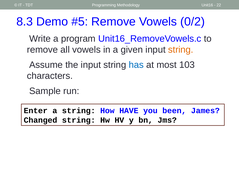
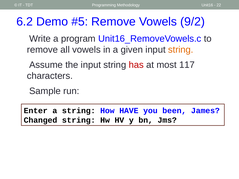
8.3: 8.3 -> 6.2 (25, 22)
0/2: 0/2 -> 9/2 (193, 22)
has colour: blue -> red (136, 65)
103: 103 -> 117 (187, 65)
